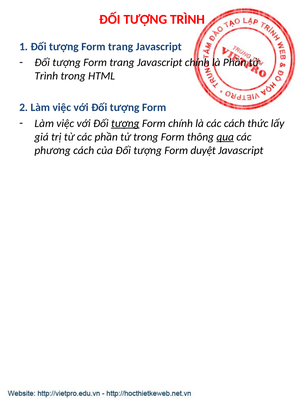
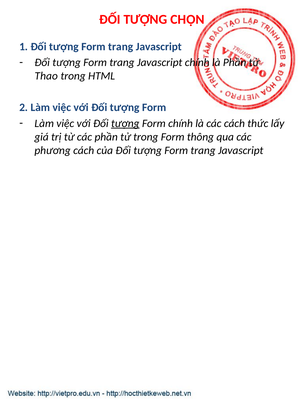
TƯỢNG TRÌNH: TRÌNH -> CHỌN (187, 20)
Trình: Trình -> Thao (46, 76)
qua underline: present -> none (225, 137)
duyệt: duyệt -> trang (203, 150)
